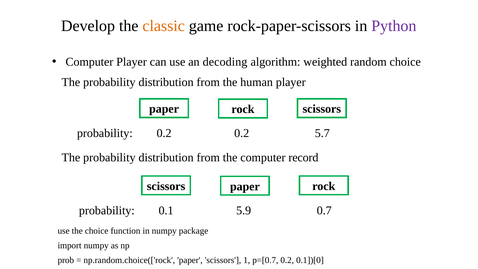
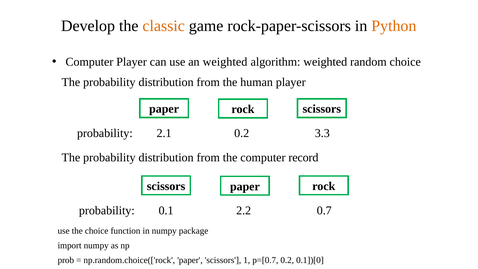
Python colour: purple -> orange (394, 26)
an decoding: decoding -> weighted (225, 62)
probability 0.2: 0.2 -> 2.1 (164, 133)
5.7: 5.7 -> 3.3 (322, 133)
5.9: 5.9 -> 2.2 (244, 210)
